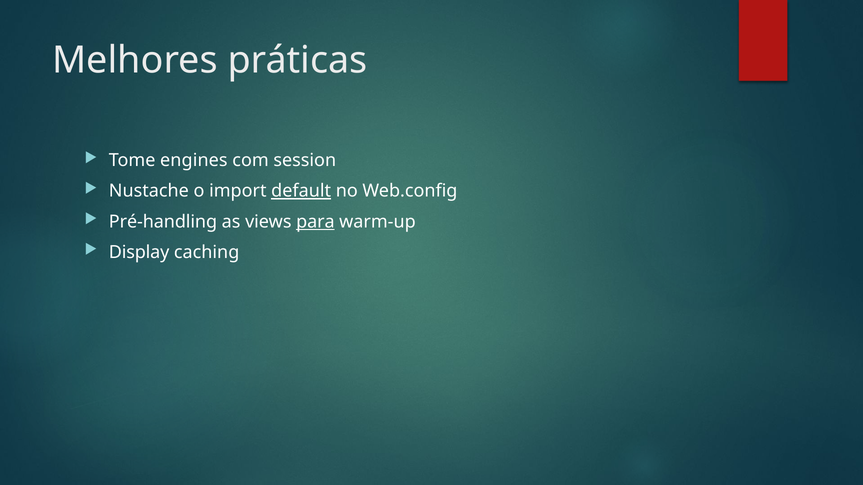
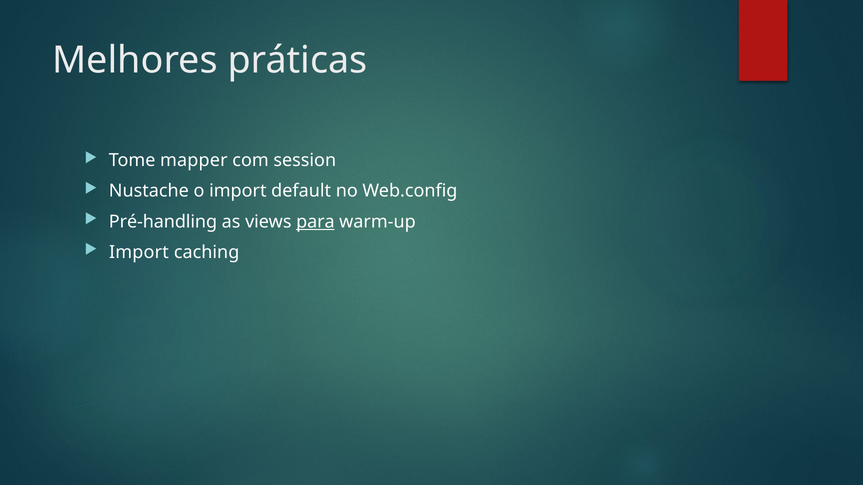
engines: engines -> mapper (194, 161)
default underline: present -> none (301, 191)
Display: Display -> Import (139, 252)
